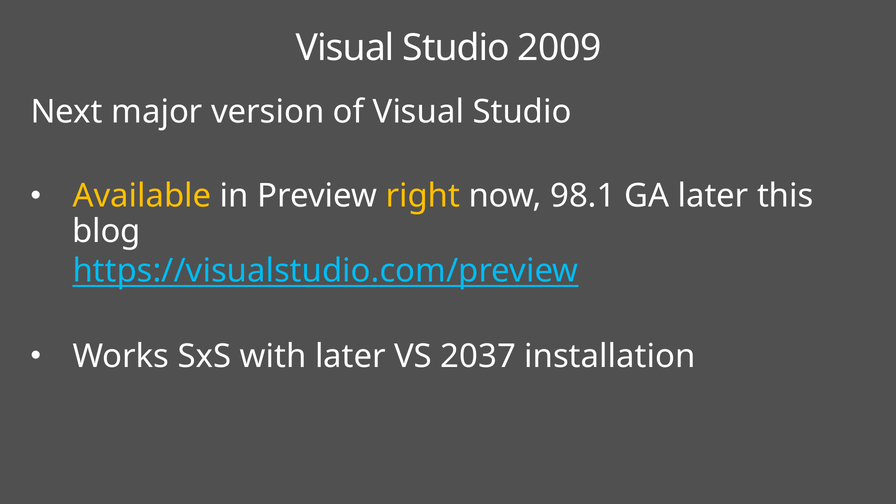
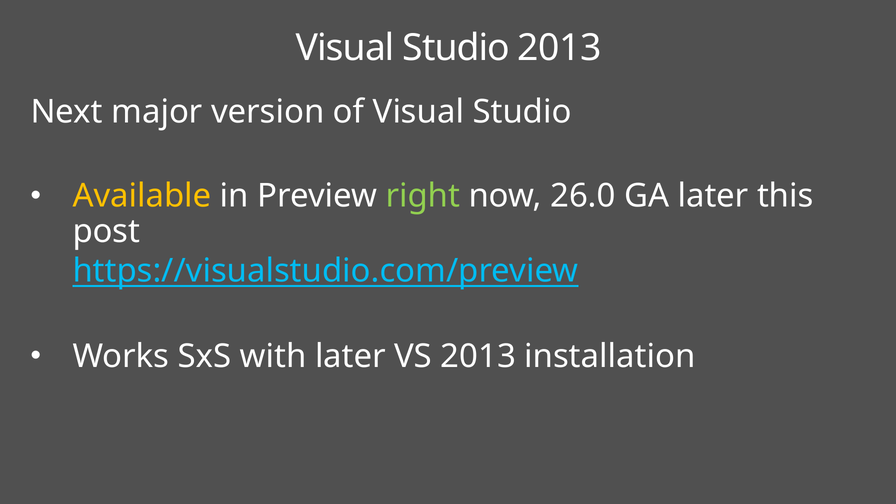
Studio 2009: 2009 -> 2013 (559, 48)
right colour: yellow -> light green (423, 196)
98.1: 98.1 -> 26.0 (583, 196)
blog: blog -> post (106, 232)
VS 2037: 2037 -> 2013 (478, 356)
